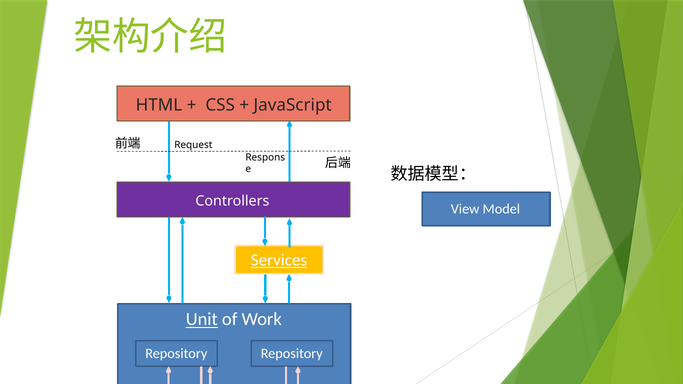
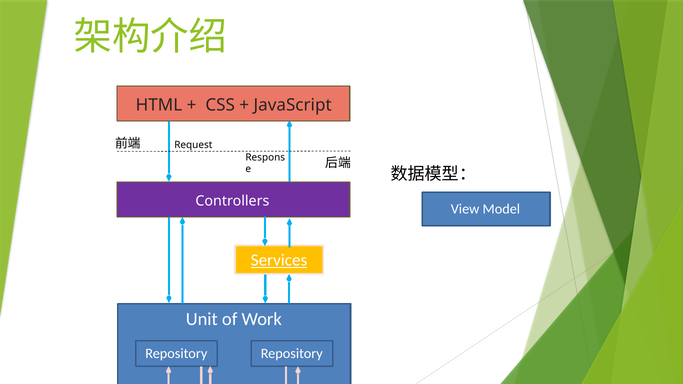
Unit underline: present -> none (202, 320)
